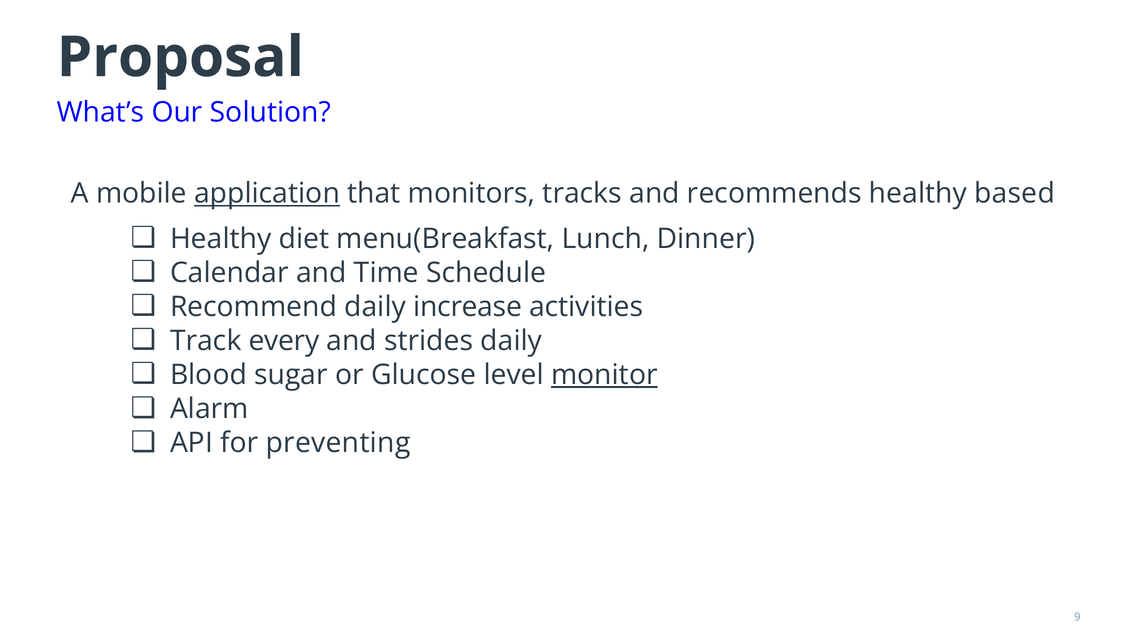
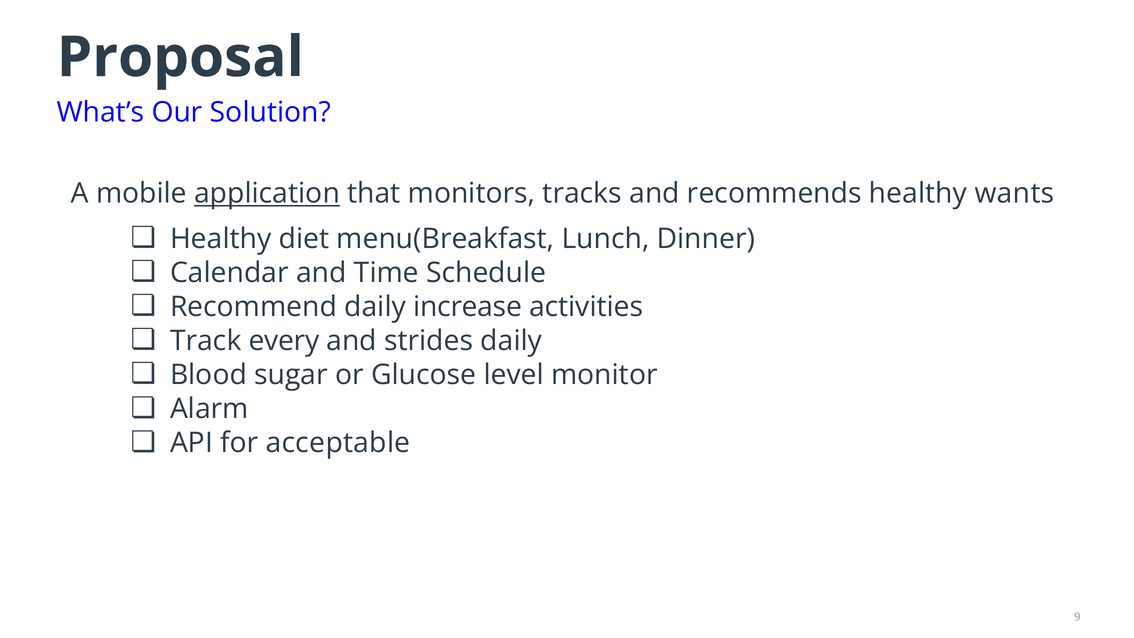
based: based -> wants (1014, 194)
monitor underline: present -> none (604, 375)
preventing: preventing -> acceptable (338, 443)
